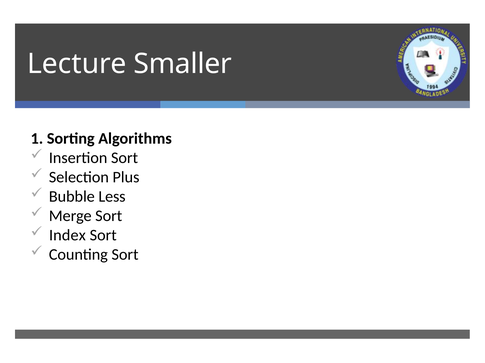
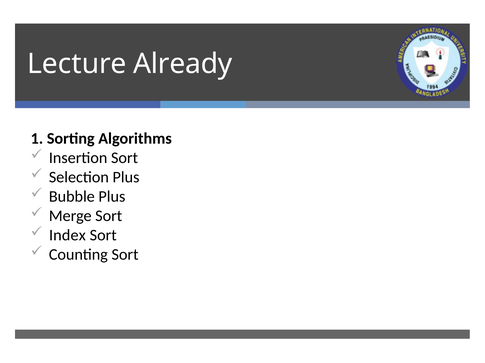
Smaller: Smaller -> Already (183, 64)
Bubble Less: Less -> Plus (112, 197)
